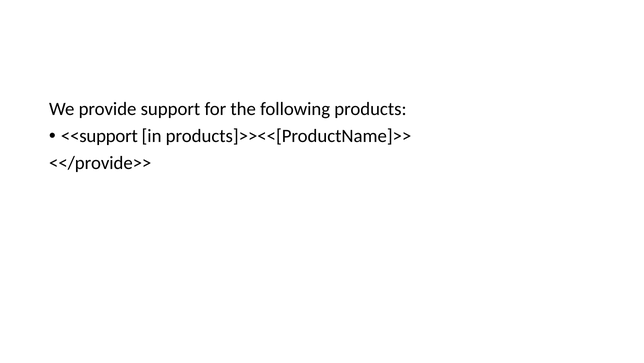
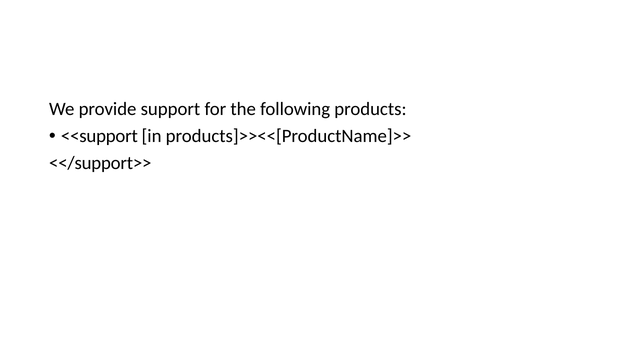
<</provide>>: <</provide>> -> <</support>> (100, 163)
